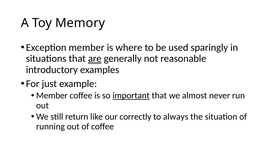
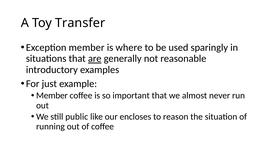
Memory: Memory -> Transfer (80, 23)
important underline: present -> none (131, 95)
return: return -> public (77, 116)
correctly: correctly -> encloses (135, 116)
always: always -> reason (176, 116)
